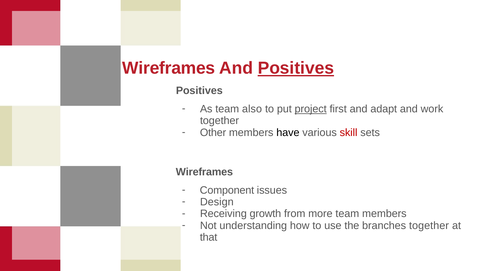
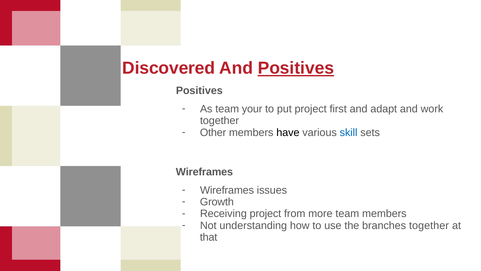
Wireframes: Wireframes -> Discovered (169, 68)
also: also -> your (252, 109)
project underline: present -> none (311, 109)
skill colour: red -> blue (349, 132)
Component: Component -> Wireframes (227, 190)
Design: Design -> Growth (217, 202)
Receiving growth: growth -> project (265, 213)
